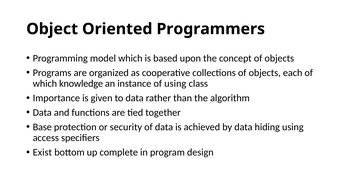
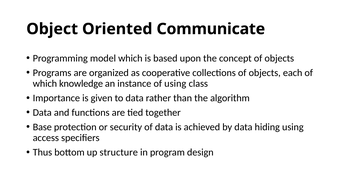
Programmers: Programmers -> Communicate (211, 29)
Exist: Exist -> Thus (42, 152)
complete: complete -> structure (119, 152)
